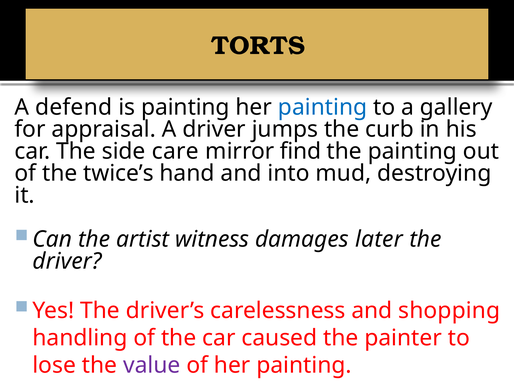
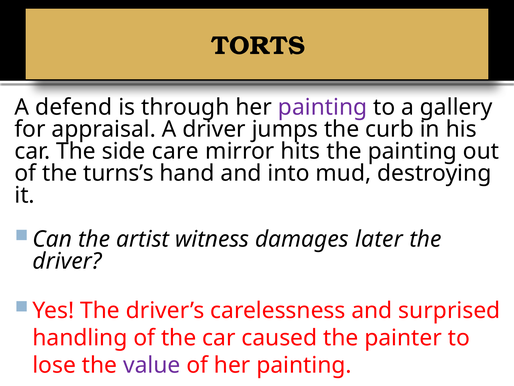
is painting: painting -> through (185, 107)
painting colour: blue -> purple (323, 107)
find: find -> hits (300, 151)
twice’s: twice’s -> turns’s (119, 173)
shopping: shopping -> surprised (449, 310)
